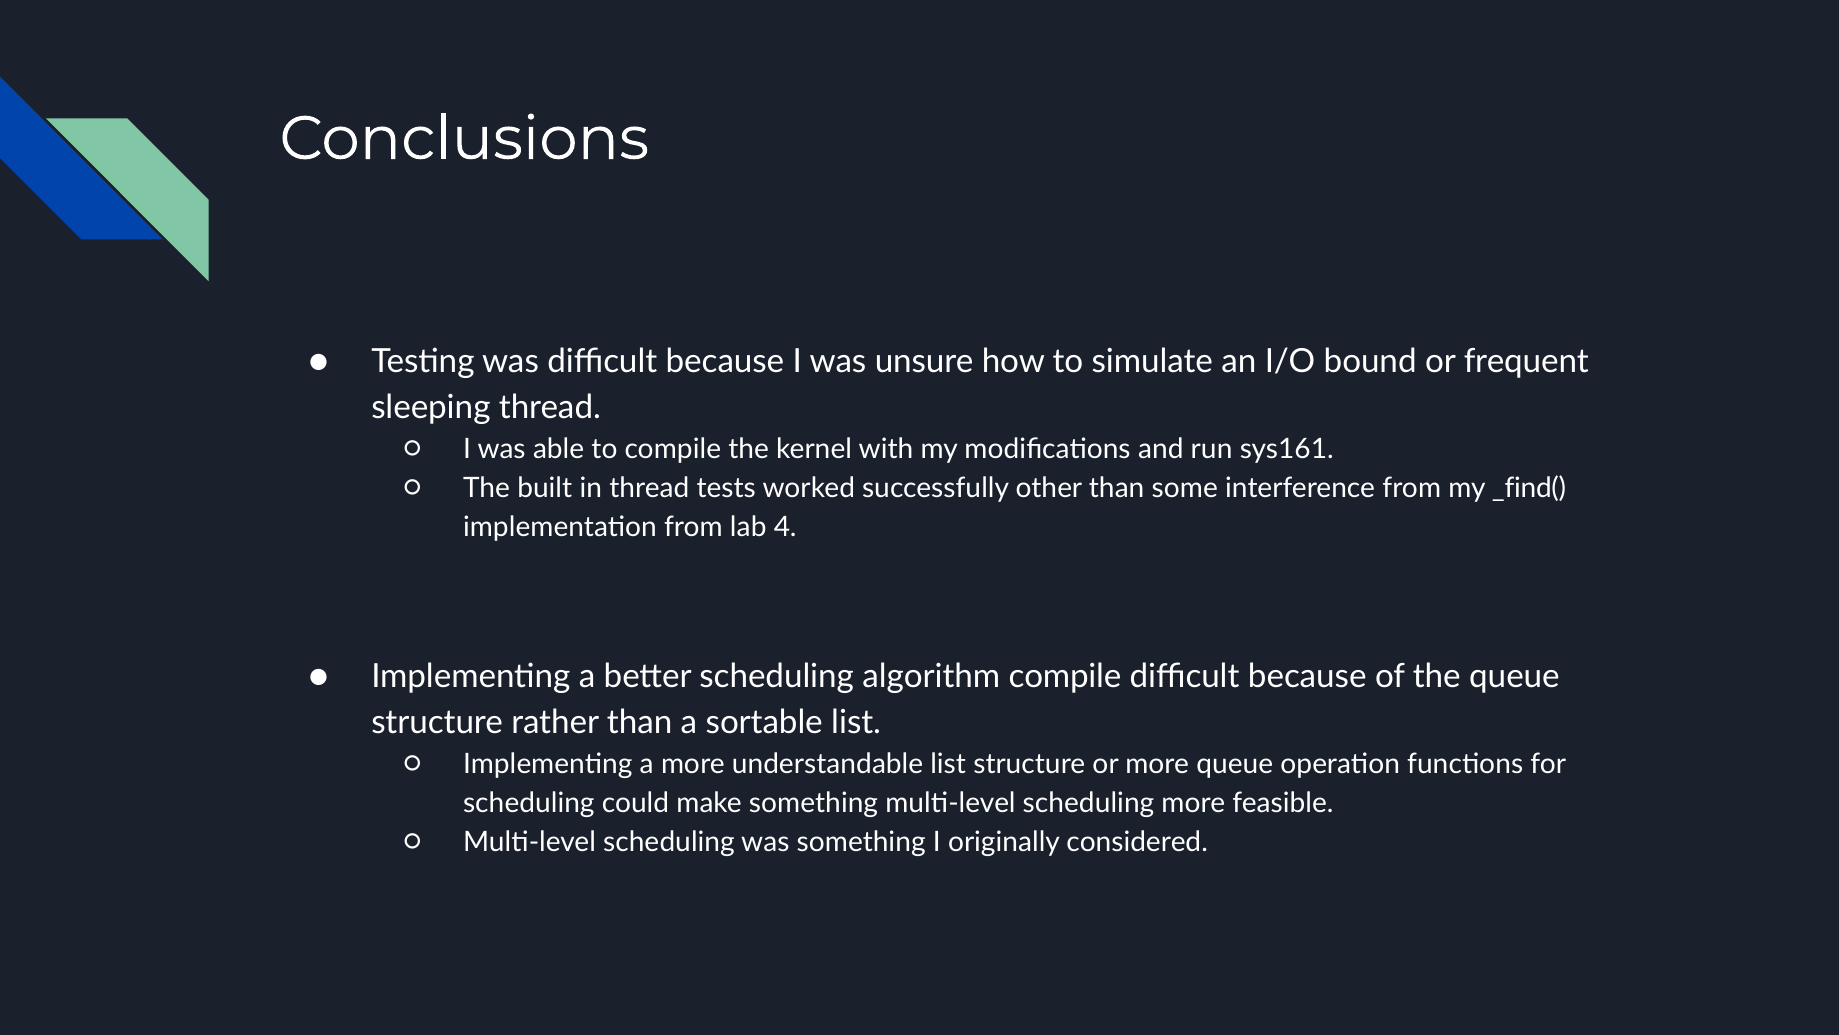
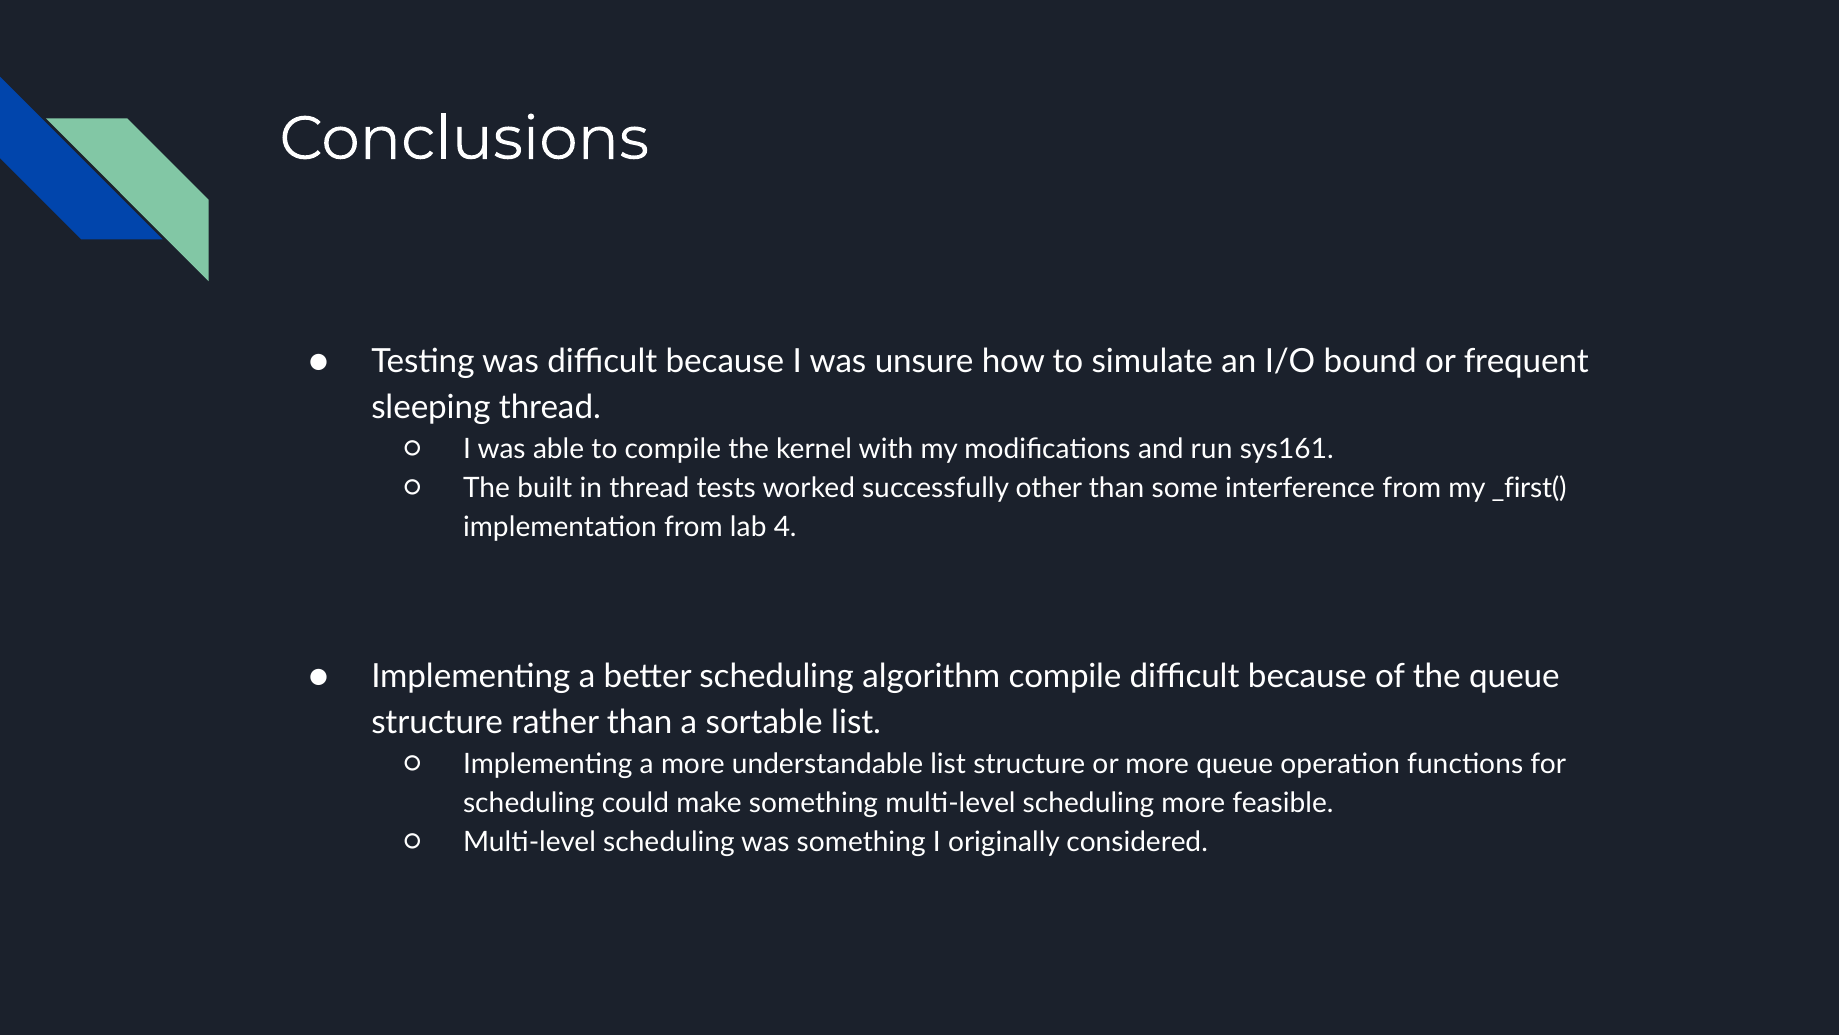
_find(: _find( -> _first( (1529, 488)
